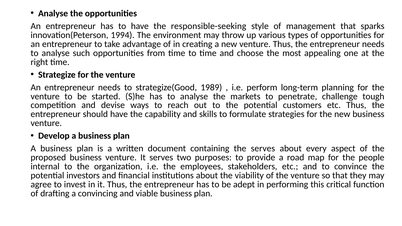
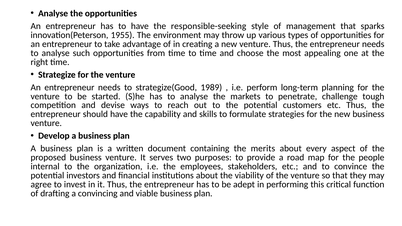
1994: 1994 -> 1955 (123, 35)
the serves: serves -> merits (263, 149)
